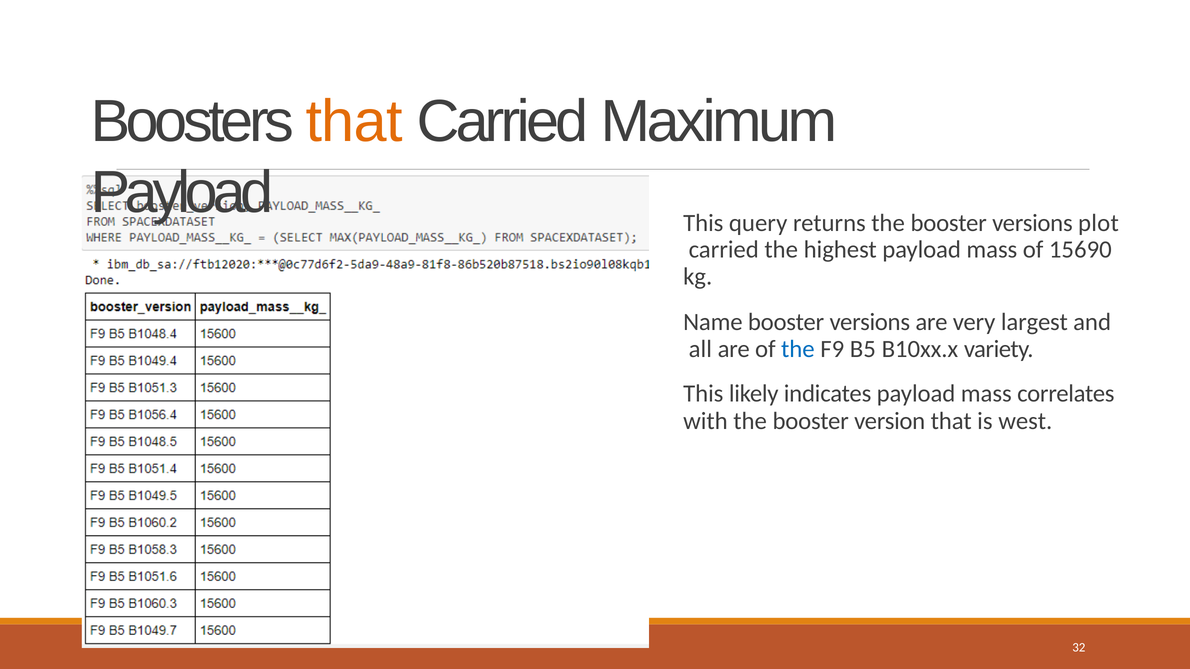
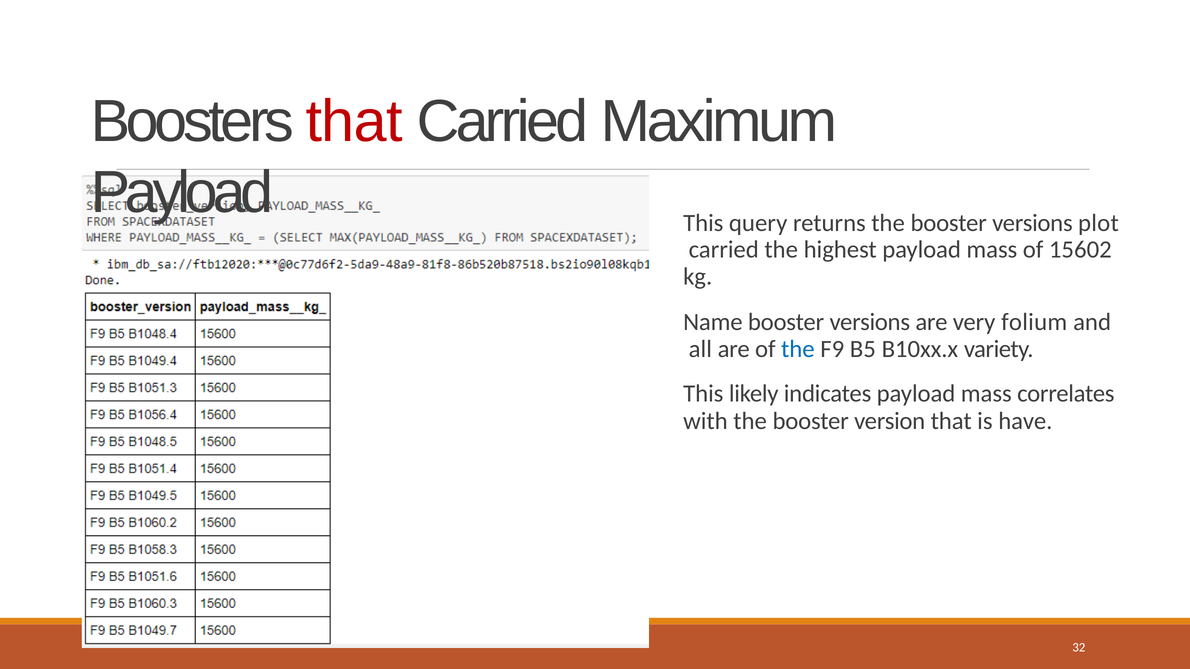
that colour: orange -> red (354, 121)
15690: 15690 -> 15602 (1080, 250)
largest: largest -> folium (1034, 322)
west: west -> have (1025, 421)
